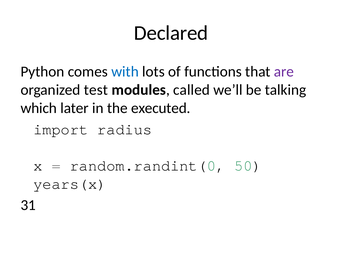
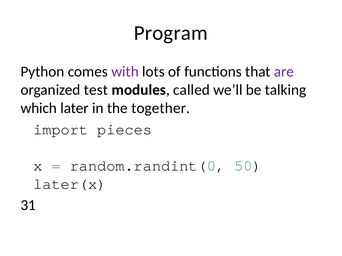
Declared: Declared -> Program (171, 33)
with colour: blue -> purple (125, 72)
executed: executed -> together (161, 108)
radius: radius -> pieces (125, 130)
years(x: years(x -> later(x (70, 184)
